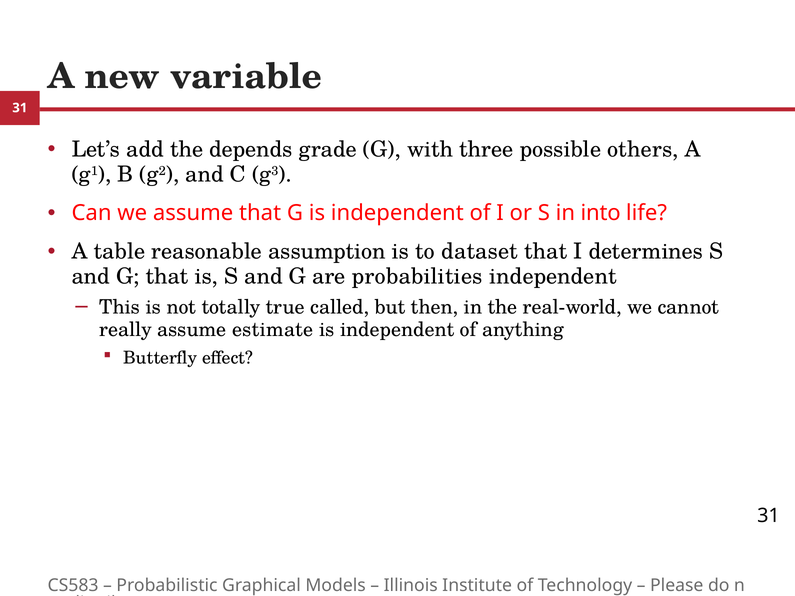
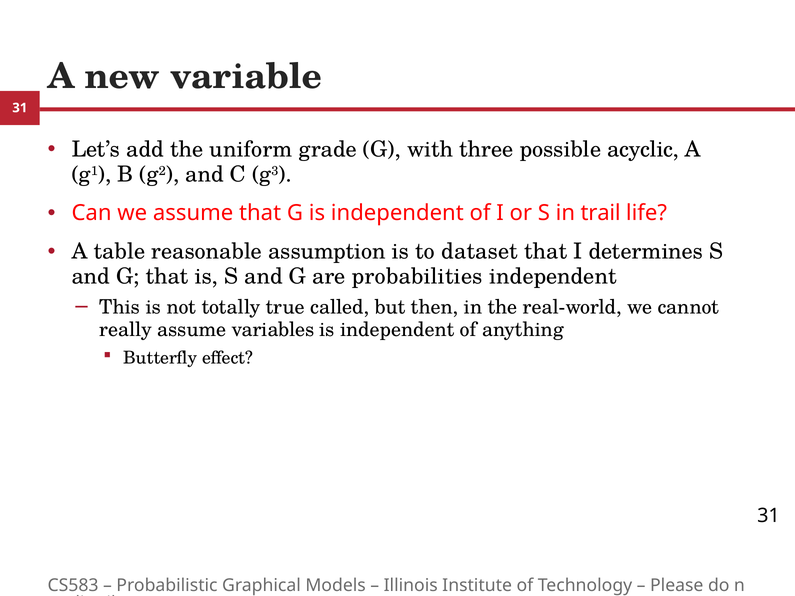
depends: depends -> uniform (251, 149)
others: others -> acyclic (643, 149)
into: into -> trail (601, 213)
estimate: estimate -> variables (273, 330)
